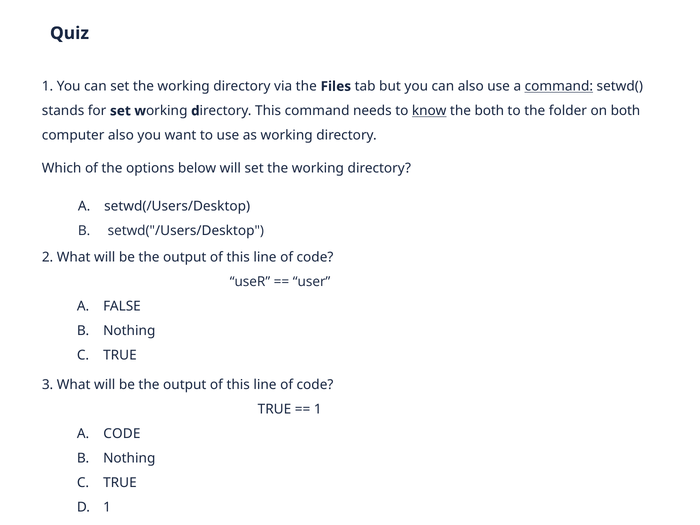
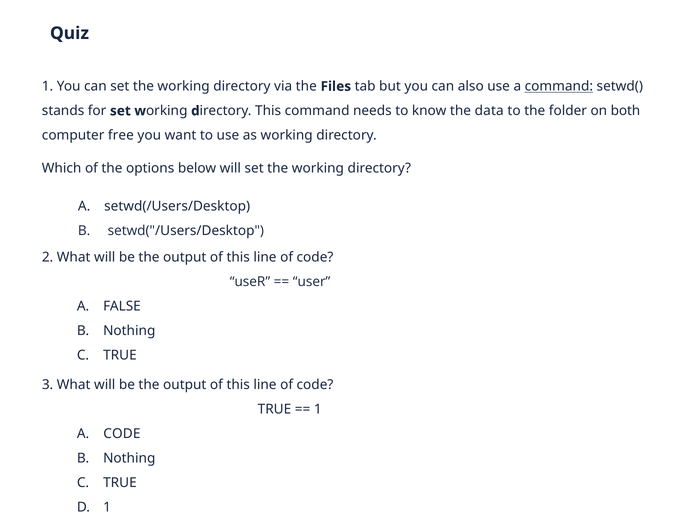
know underline: present -> none (429, 111)
the both: both -> data (489, 111)
computer also: also -> free (121, 135)
